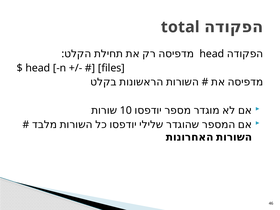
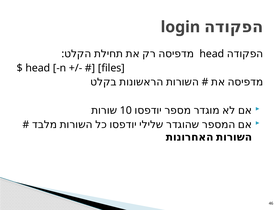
total: total -> login (180, 27)
